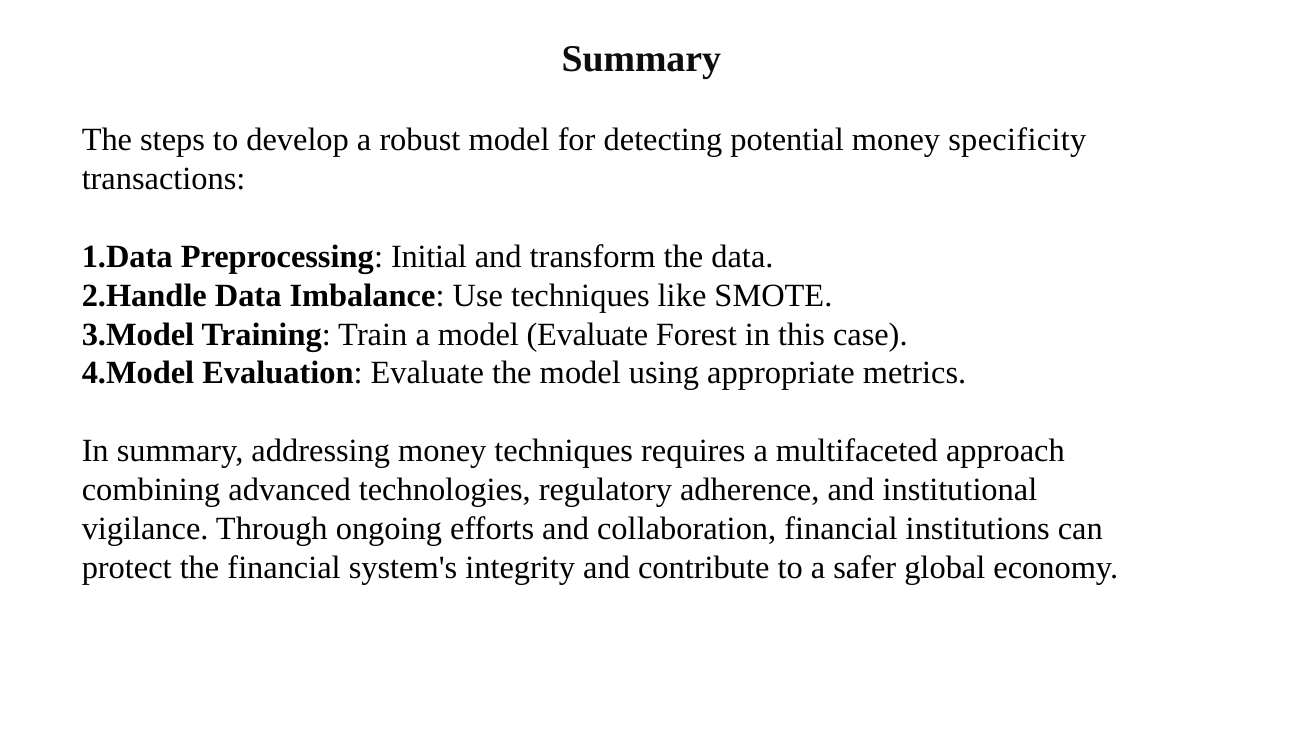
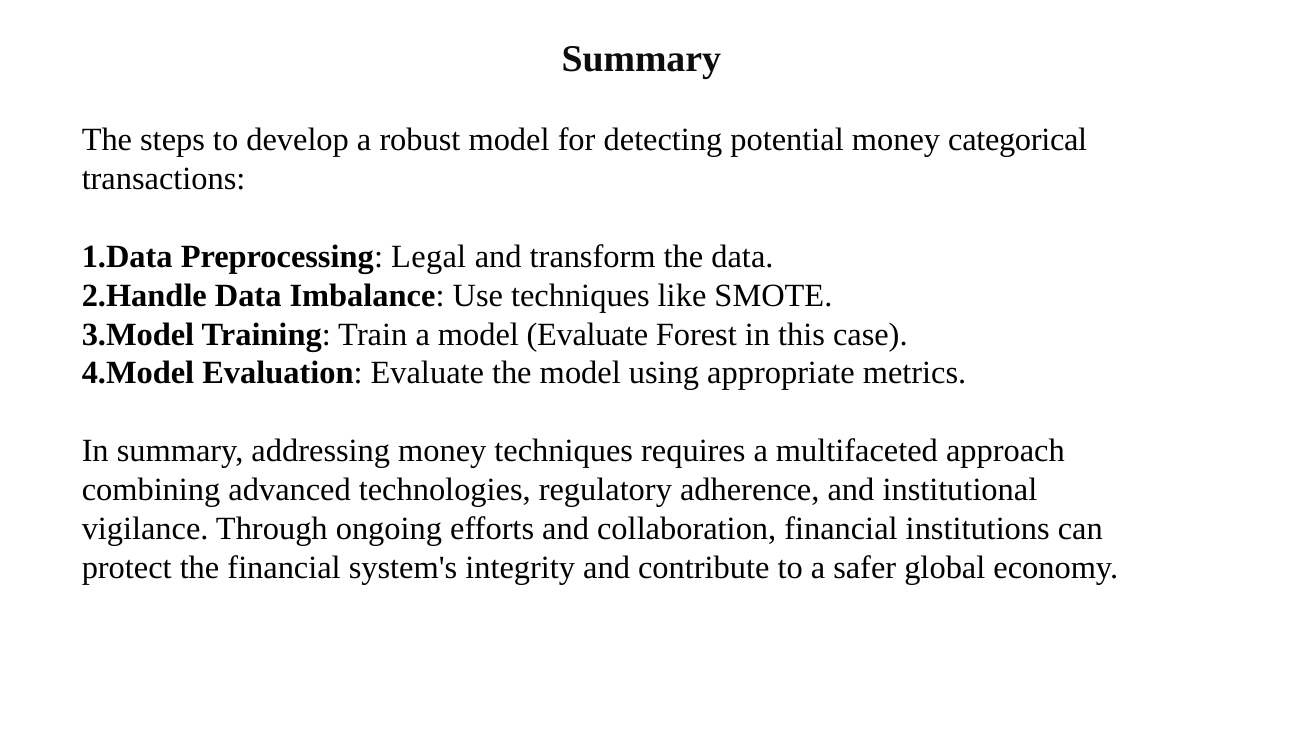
specificity: specificity -> categorical (1018, 140)
Initial: Initial -> Legal (429, 257)
